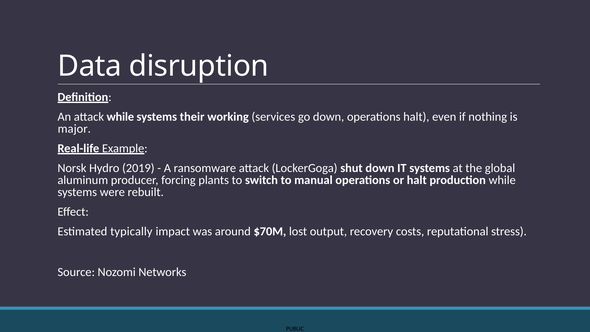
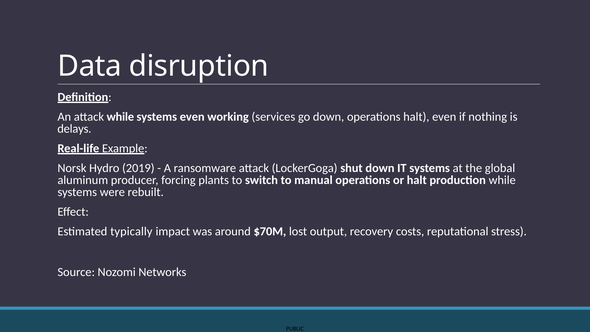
systems their: their -> even (192, 117)
major: major -> delays (74, 129)
